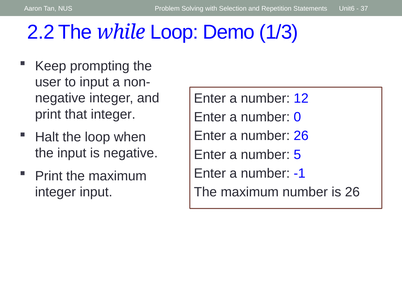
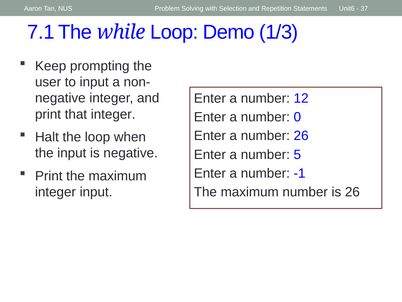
2.2: 2.2 -> 7.1 (41, 32)
